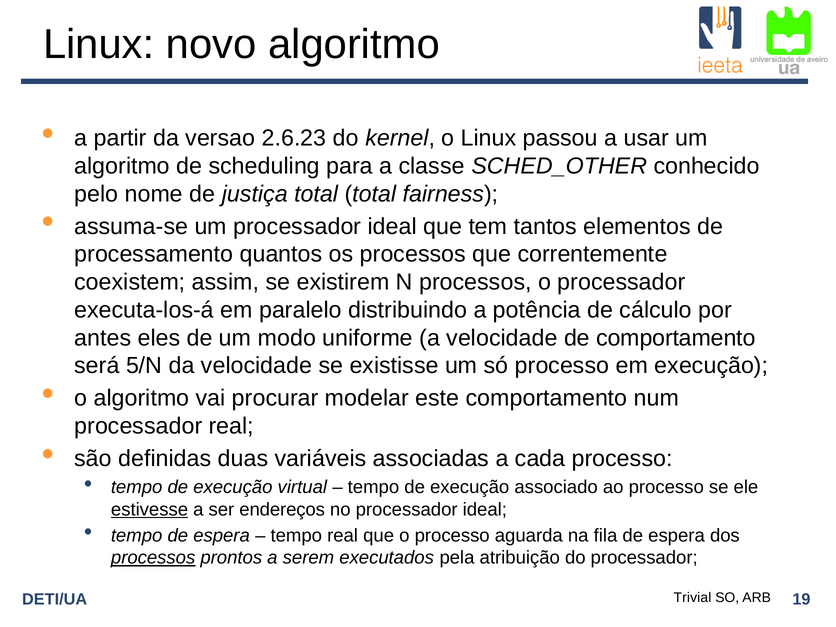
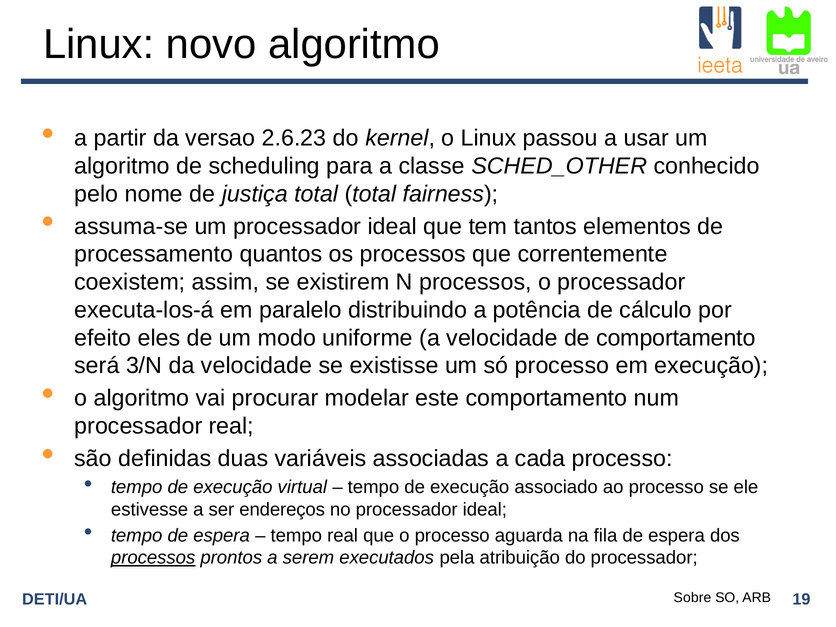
antes: antes -> efeito (103, 338)
5/N: 5/N -> 3/N (144, 366)
estivesse underline: present -> none (150, 509)
Trivial: Trivial -> Sobre (692, 598)
